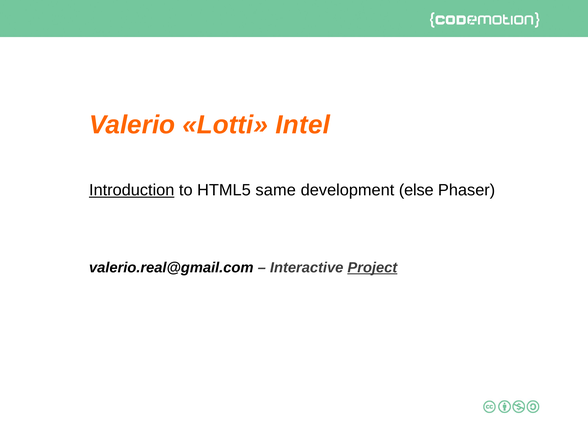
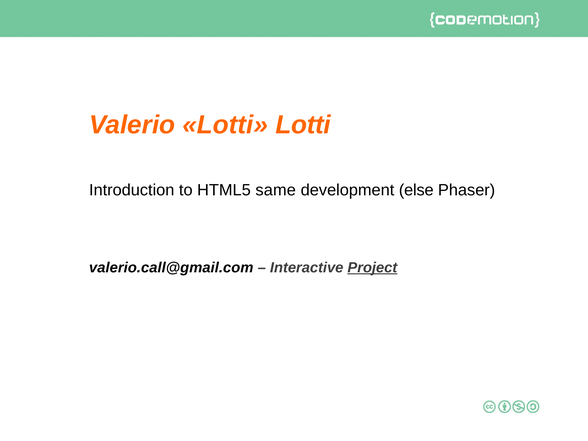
Lotti Intel: Intel -> Lotti (303, 125)
Introduction underline: present -> none (132, 190)
valerio.real@gmail.com: valerio.real@gmail.com -> valerio.call@gmail.com (171, 268)
